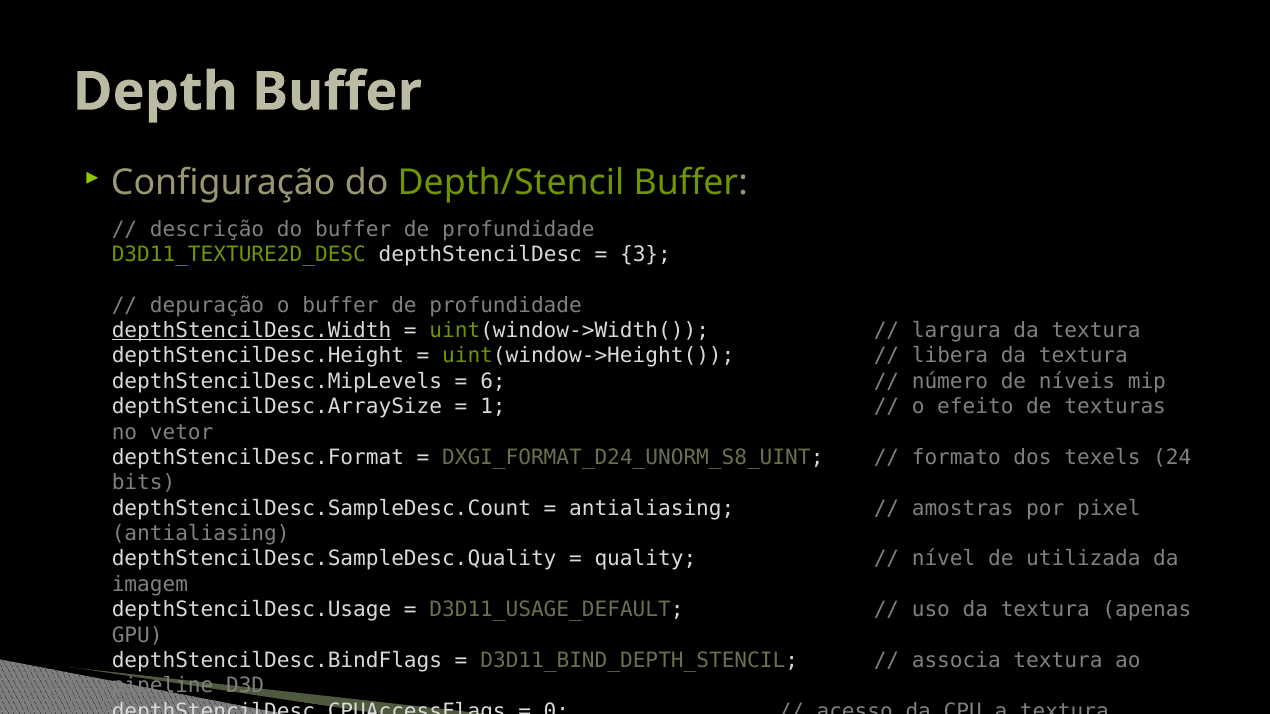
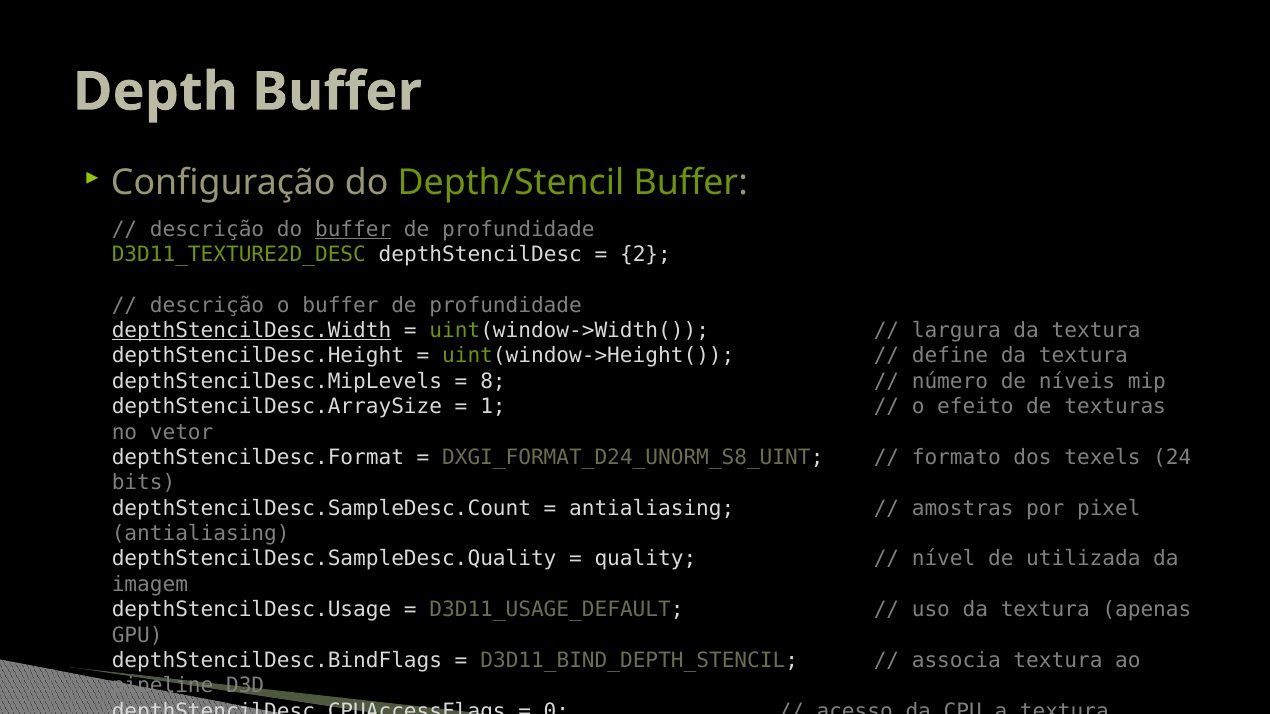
buffer underline: none -> present (353, 229)
3: 3 -> 2 (645, 255)
depuração: depuração -> descrição (207, 305)
libera: libera -> define (950, 356)
6: 6 -> 8 (493, 382)
